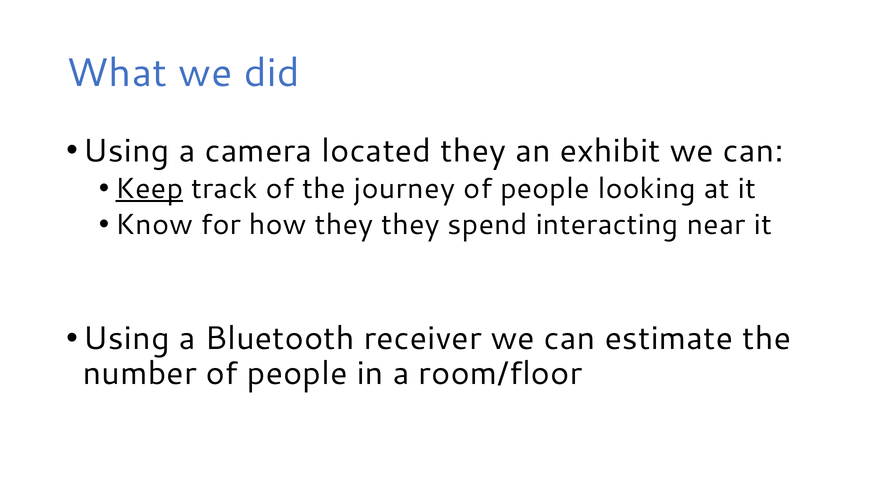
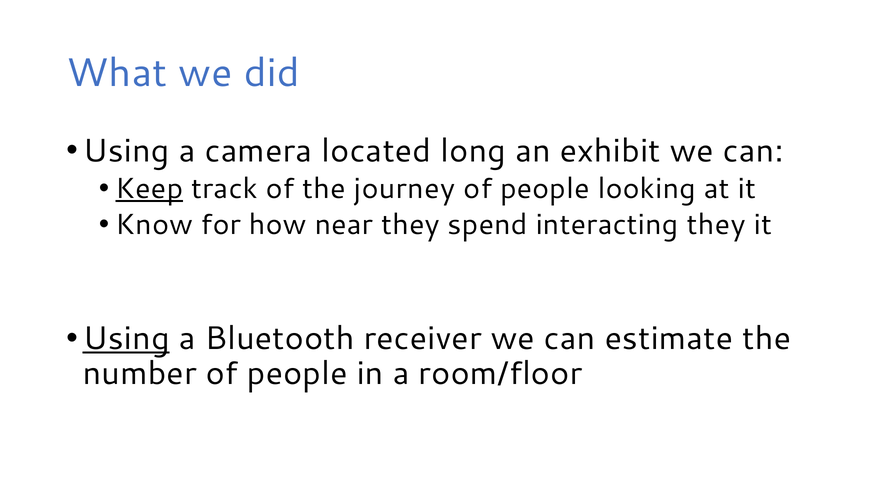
located they: they -> long (473, 151)
how they: they -> near (344, 225)
interacting near: near -> they (716, 225)
Using underline: none -> present (126, 339)
